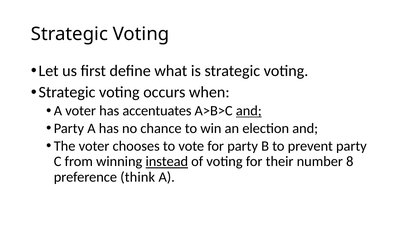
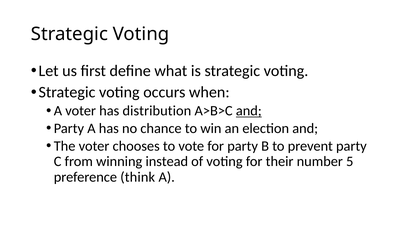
accentuates: accentuates -> distribution (157, 111)
instead underline: present -> none (167, 162)
8: 8 -> 5 (350, 162)
